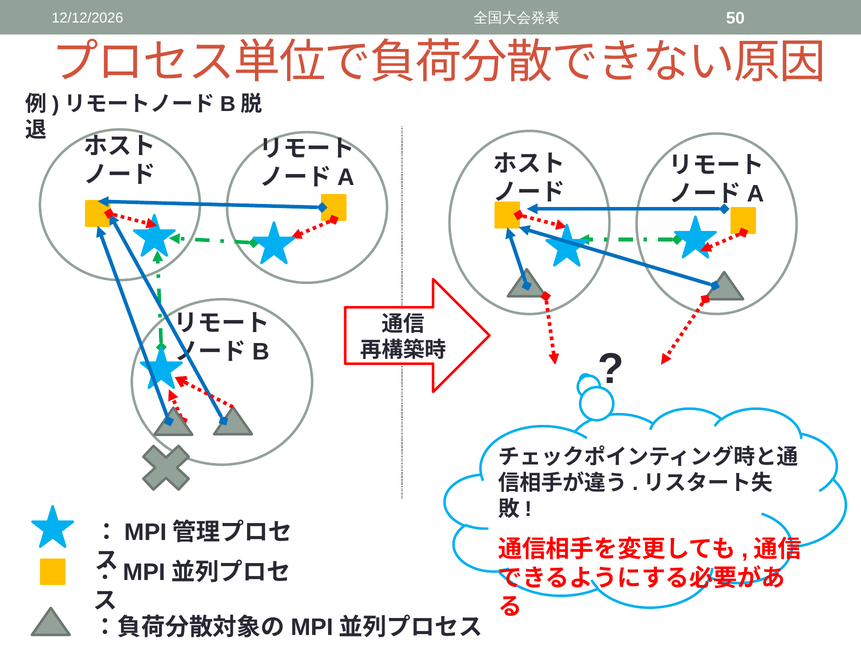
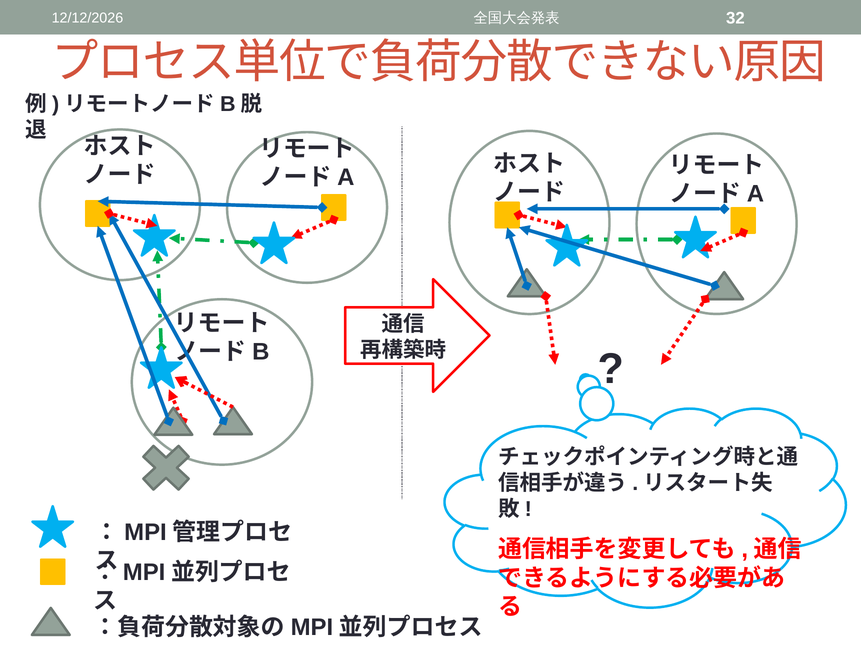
50: 50 -> 32 (735, 18)
